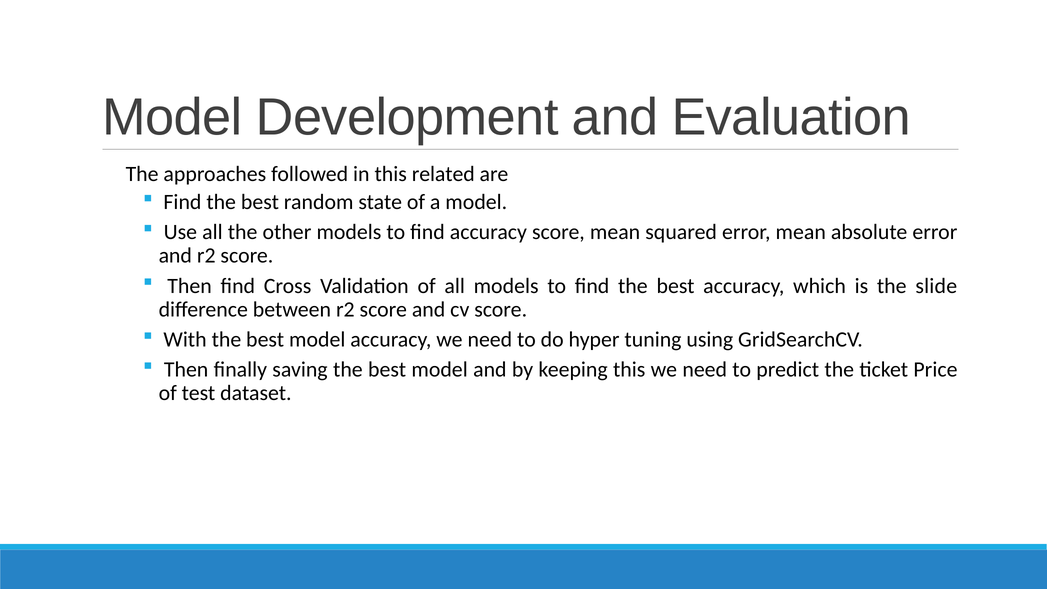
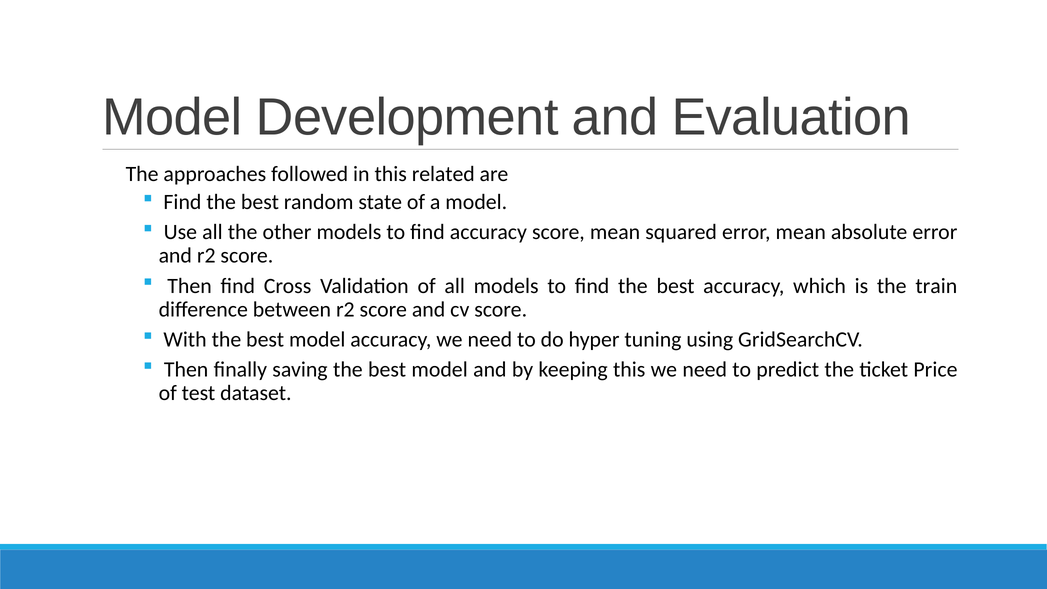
slide: slide -> train (936, 286)
